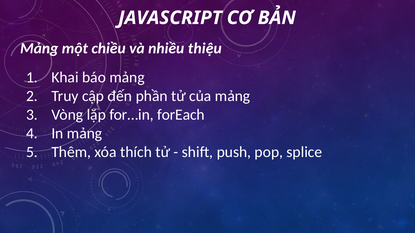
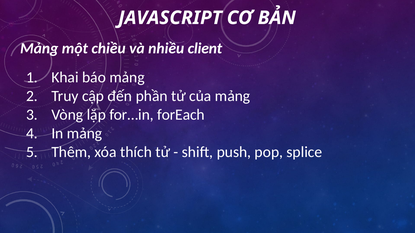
thiệu: thiệu -> client (205, 48)
